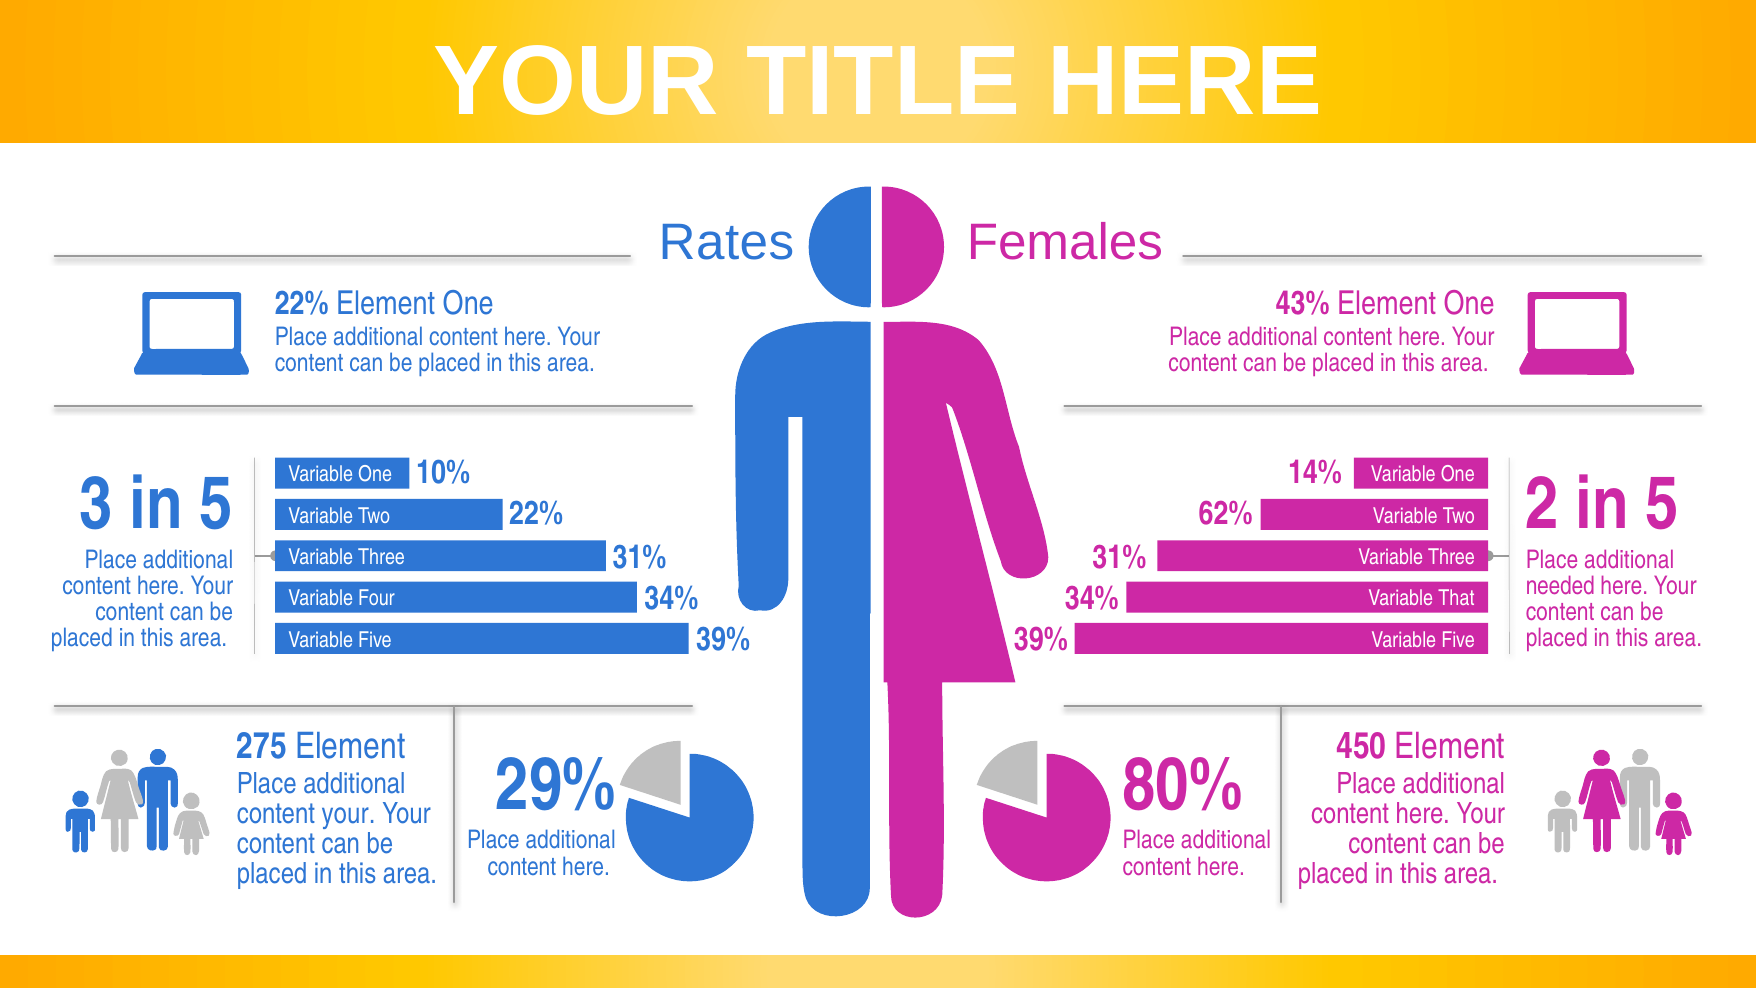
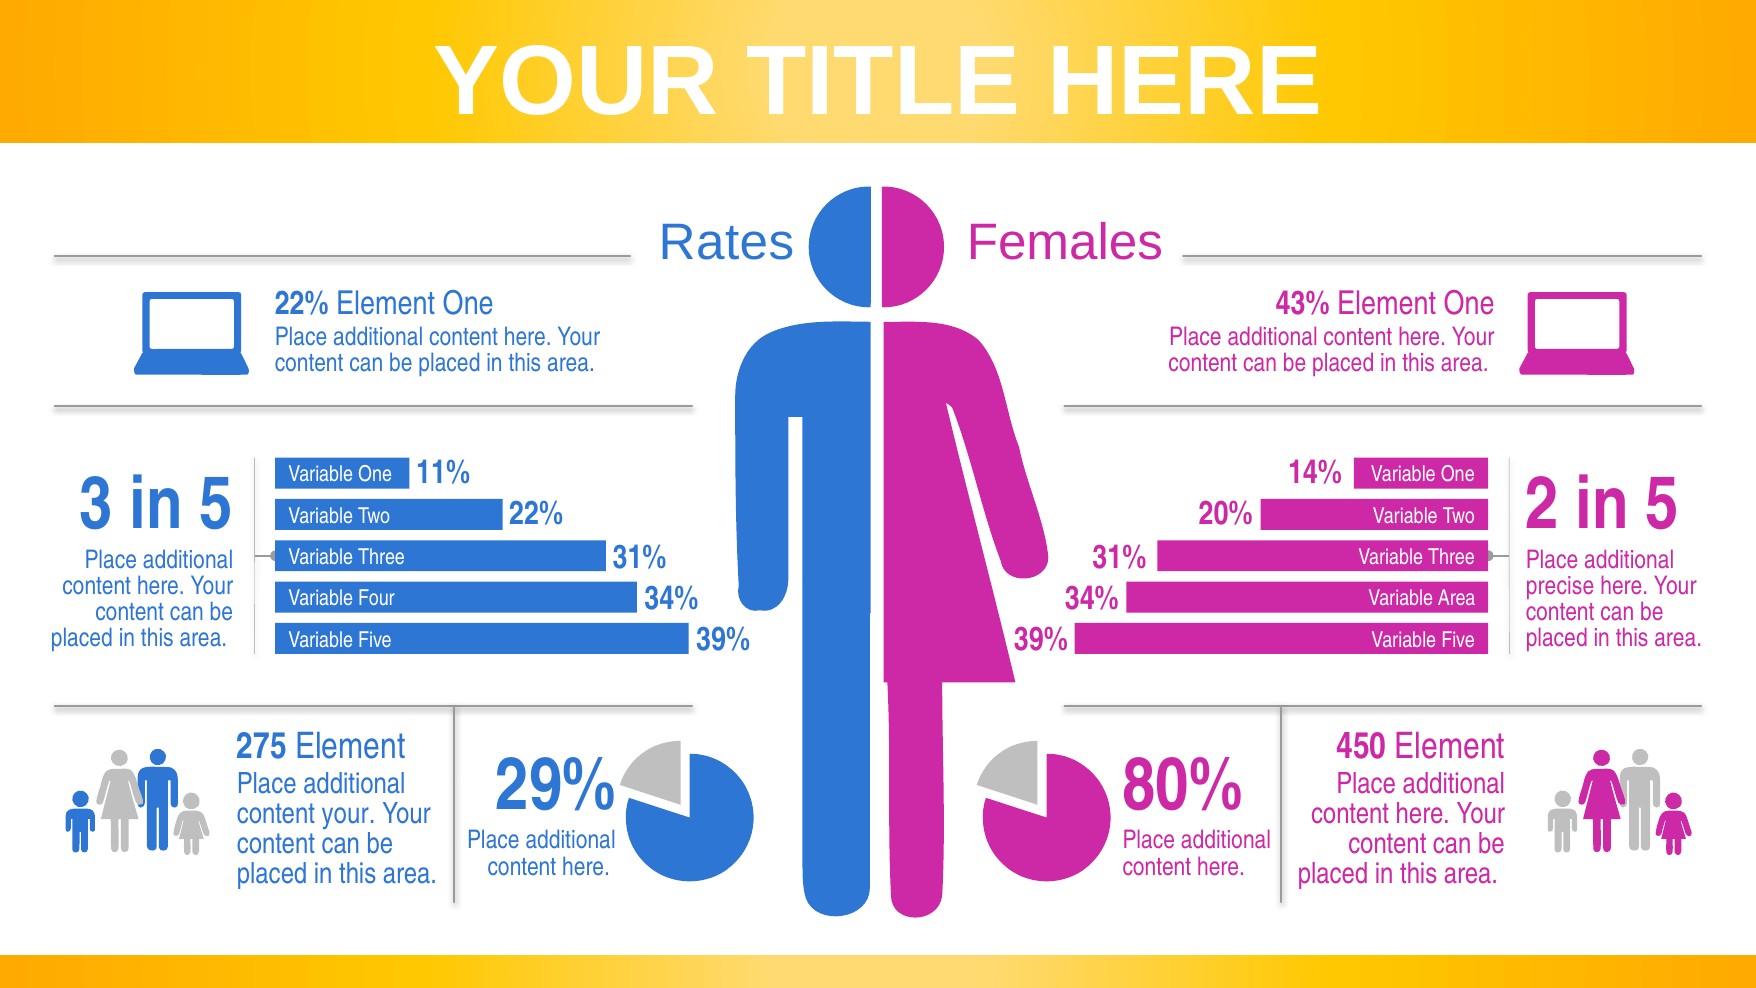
10%: 10% -> 11% (443, 473)
62%: 62% -> 20% (1226, 514)
needed: needed -> precise (1560, 586)
Variable That: That -> Area (1457, 599)
